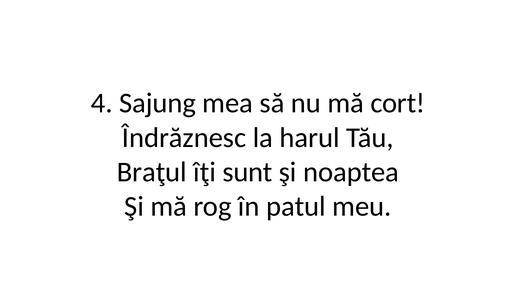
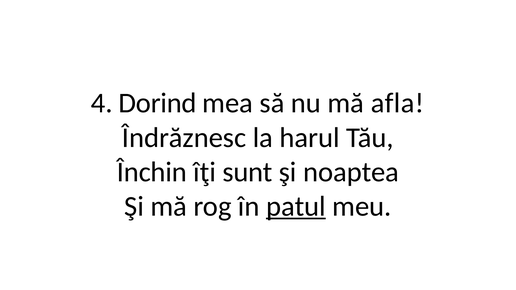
Sajung: Sajung -> Dorind (158, 103)
cort: cort -> afla (398, 103)
Braţul: Braţul -> Închin (152, 172)
patul underline: none -> present (296, 206)
